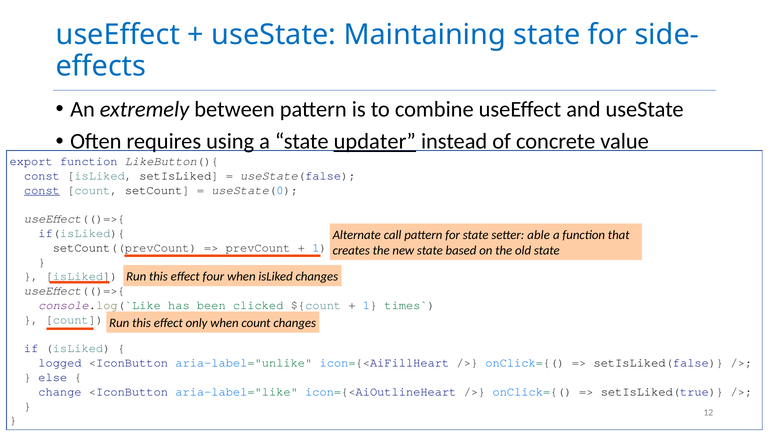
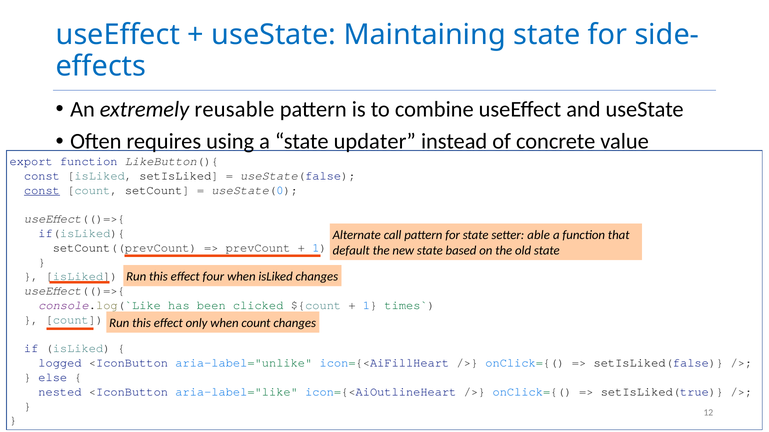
between: between -> reusable (234, 109)
updater underline: present -> none (375, 142)
creates: creates -> default (351, 251)
change: change -> nested (60, 392)
